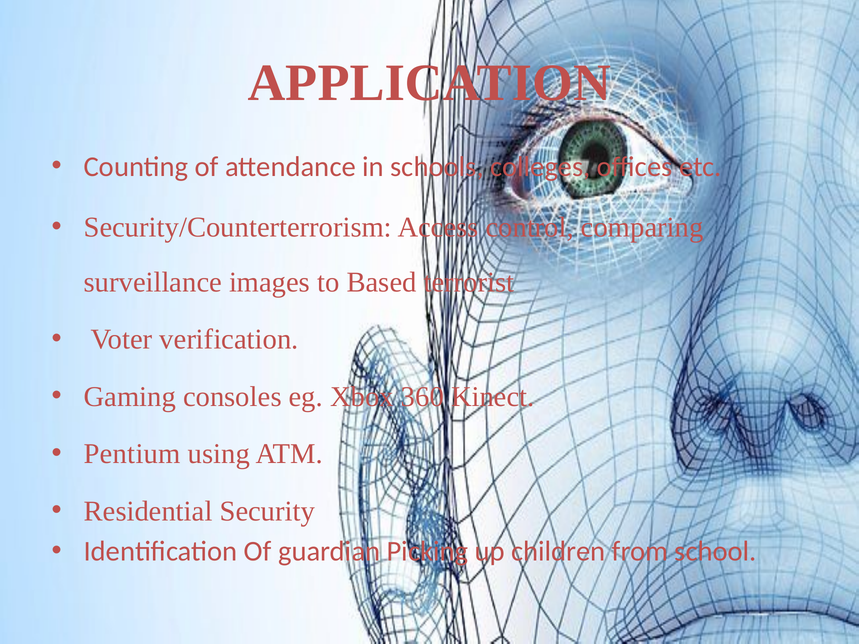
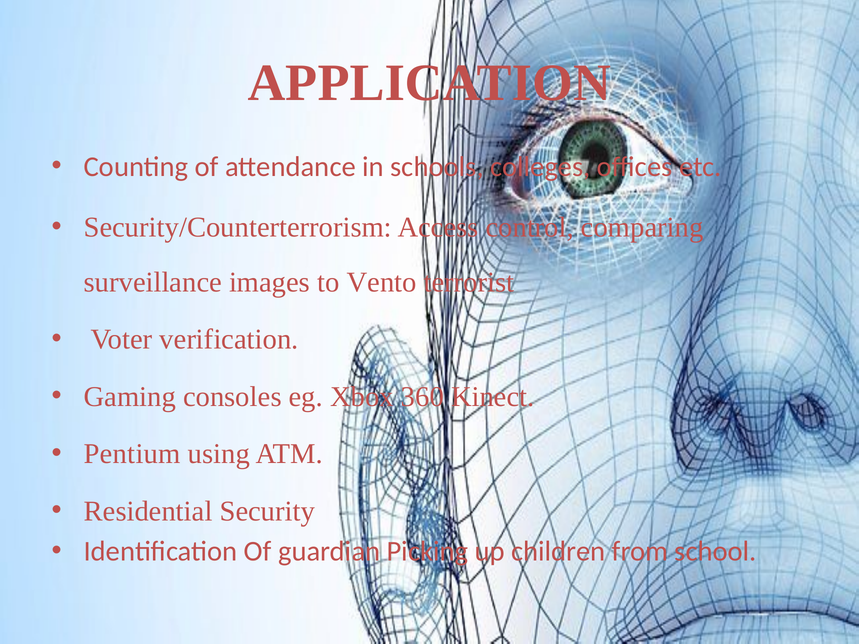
Based: Based -> Vento (382, 282)
